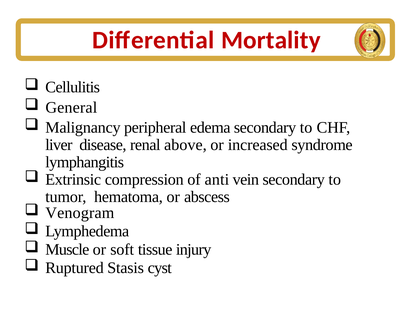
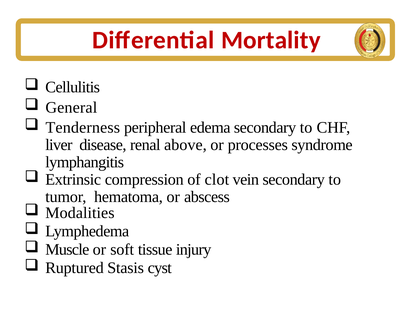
Malignancy: Malignancy -> Tenderness (83, 127)
increased: increased -> processes (258, 145)
anti: anti -> clot (217, 179)
Venogram: Venogram -> Modalities (80, 213)
